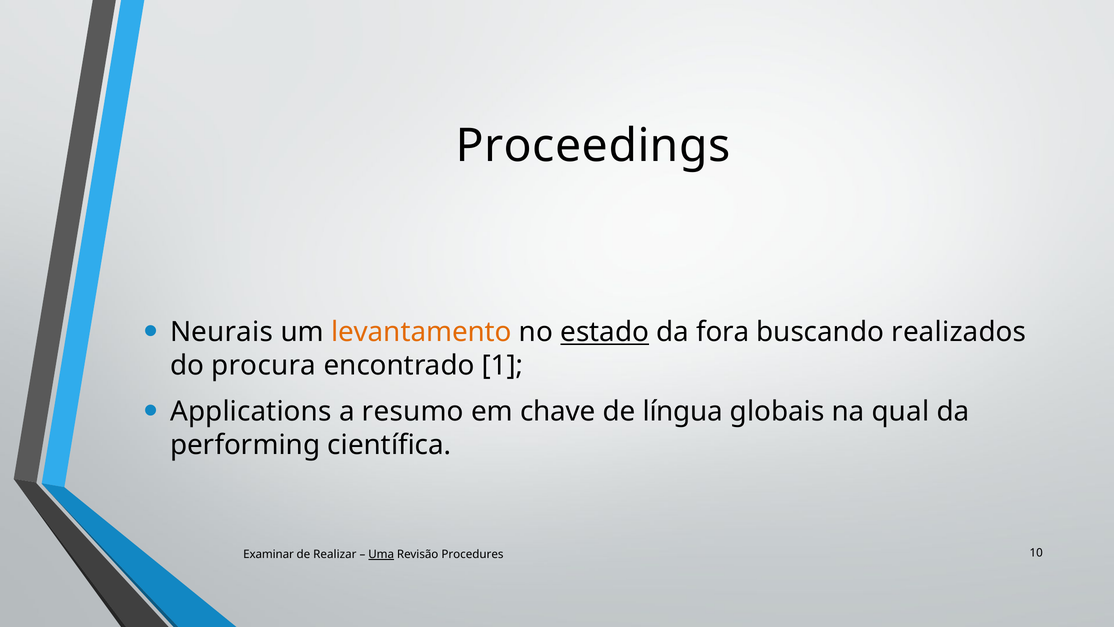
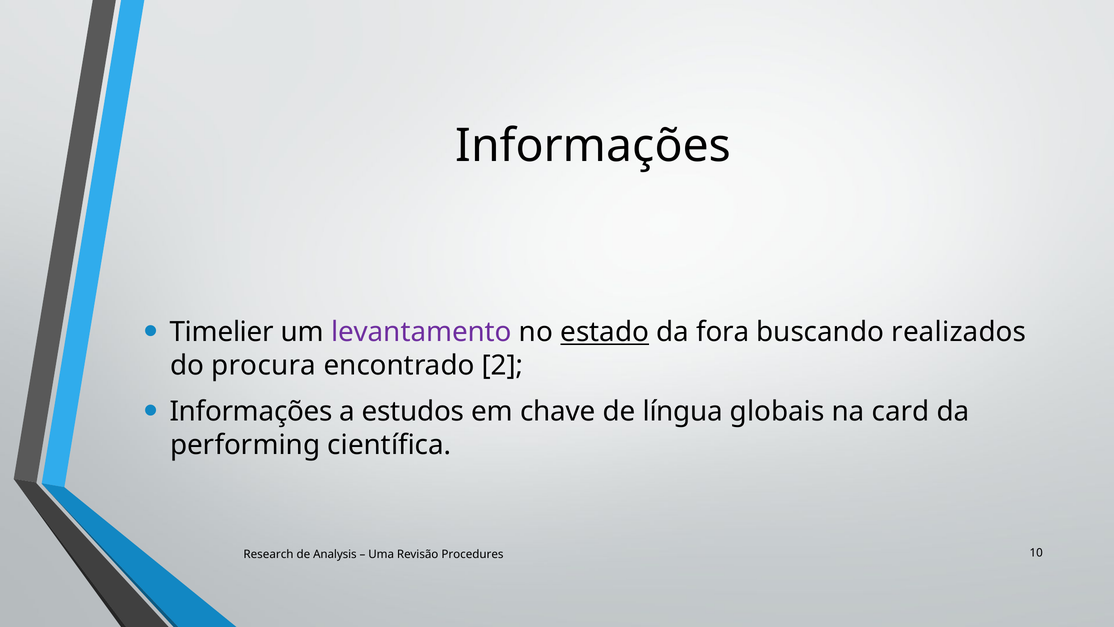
Proceedings: Proceedings -> Informações (593, 146)
Neurais: Neurais -> Timelier (222, 332)
levantamento colour: orange -> purple (421, 332)
1: 1 -> 2 (503, 365)
Applications: Applications -> Informações (251, 411)
resumo: resumo -> estudos (413, 411)
qual: qual -> card (901, 411)
Examinar: Examinar -> Research (268, 554)
Realizar: Realizar -> Analysis (335, 554)
Uma underline: present -> none (381, 554)
